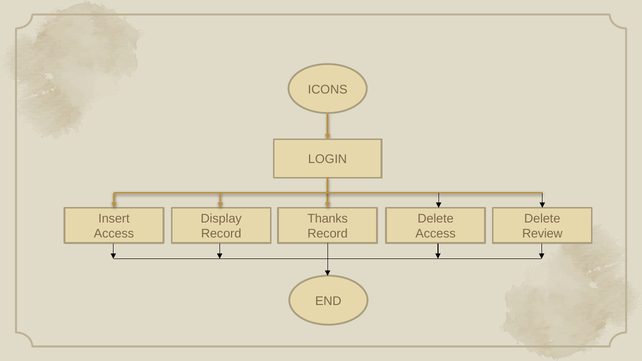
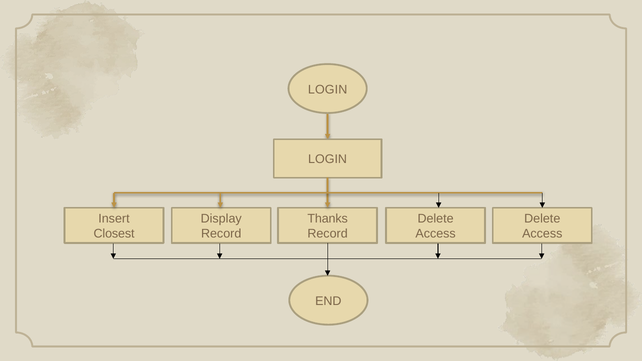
ICONS: ICONS -> LOGIN (328, 89)
Access: Access -> Closest (114, 234)
Review: Review -> Access (542, 234)
